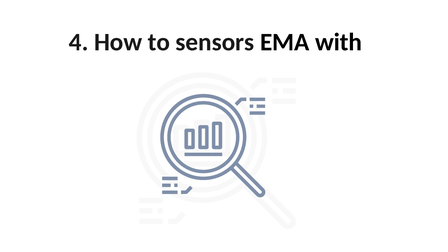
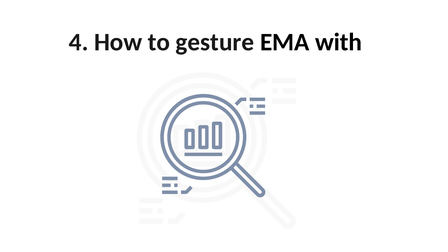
sensors: sensors -> gesture (215, 42)
